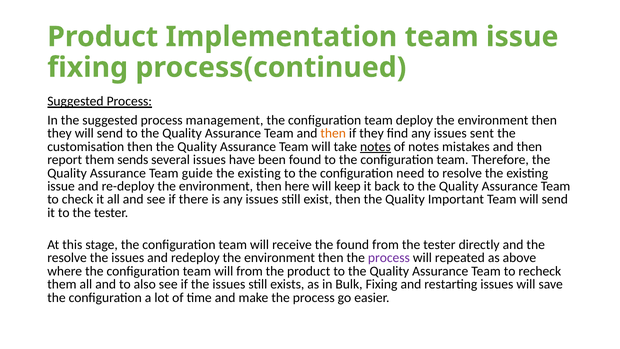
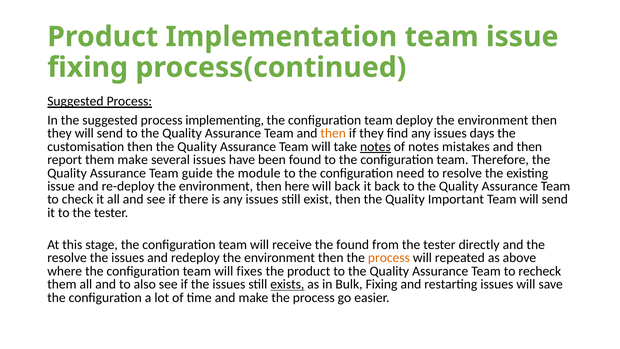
management: management -> implementing (225, 120)
sent: sent -> days (482, 133)
them sends: sends -> make (133, 160)
existing: existing -> module (259, 173)
will keep: keep -> back (347, 186)
process colour: purple -> orange (389, 258)
will from: from -> fixes (249, 271)
exists underline: none -> present (287, 284)
